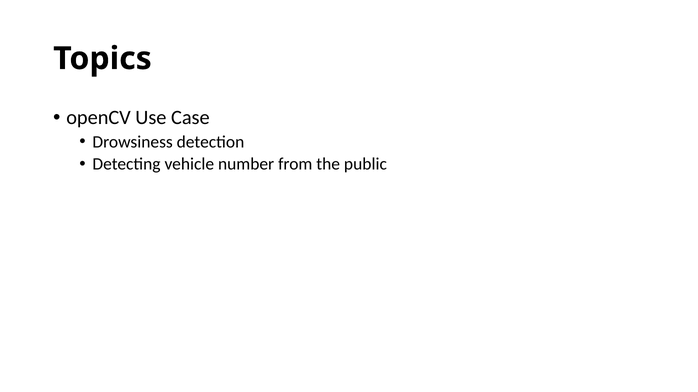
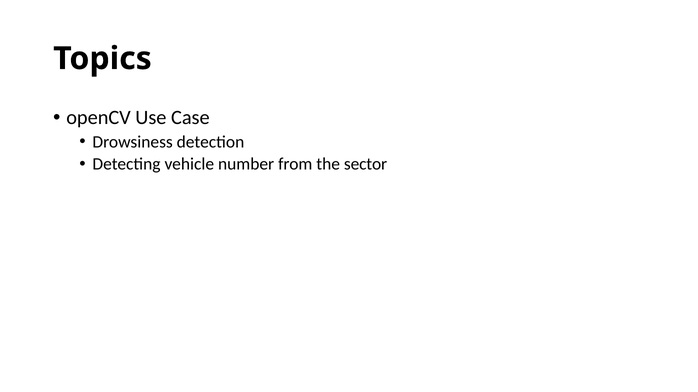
public: public -> sector (366, 164)
